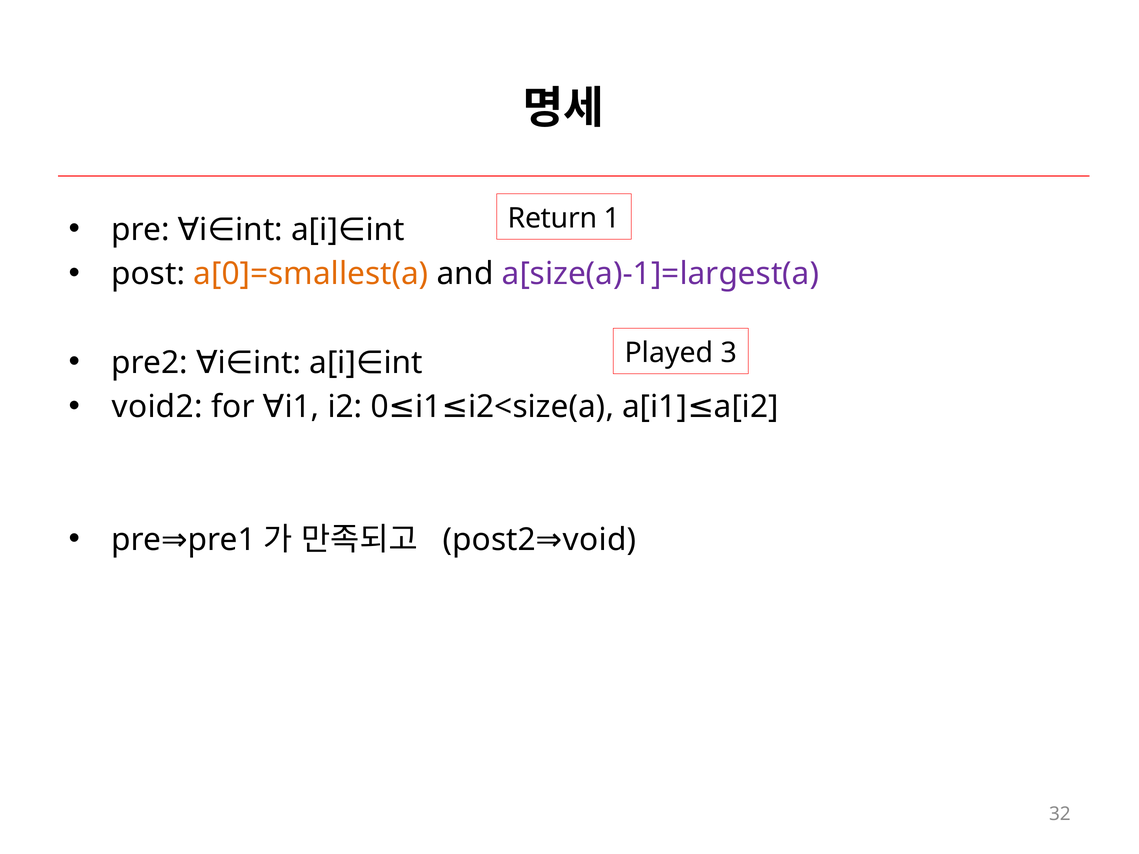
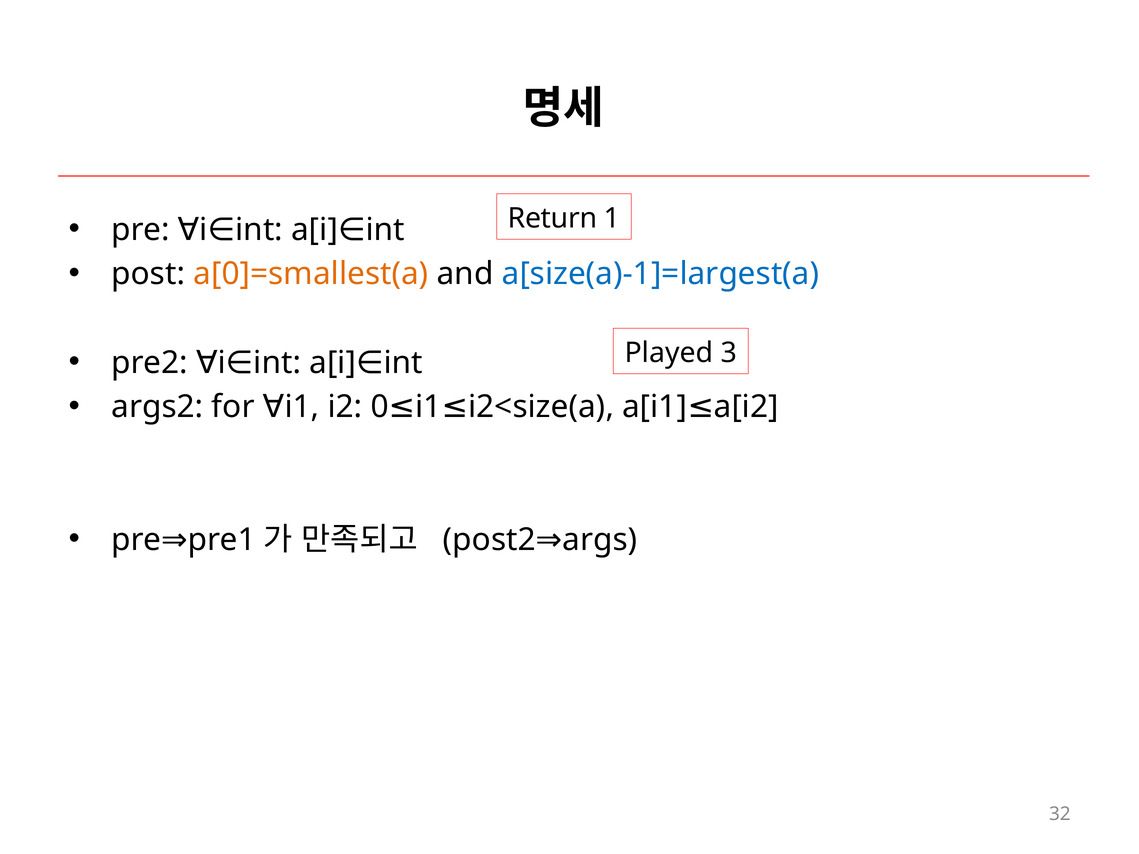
a[size(a)-1]=largest(a colour: purple -> blue (660, 274)
void2: void2 -> args2 (157, 407)
void: void -> args (600, 540)
